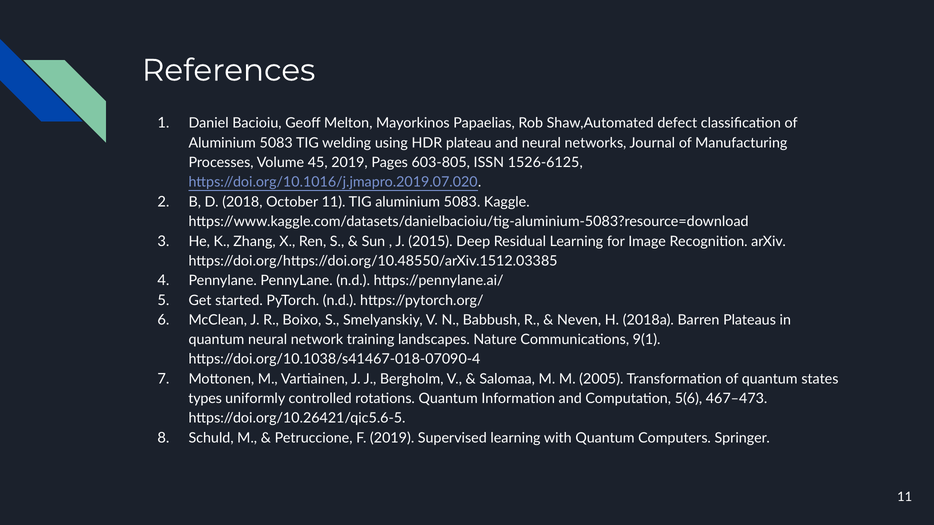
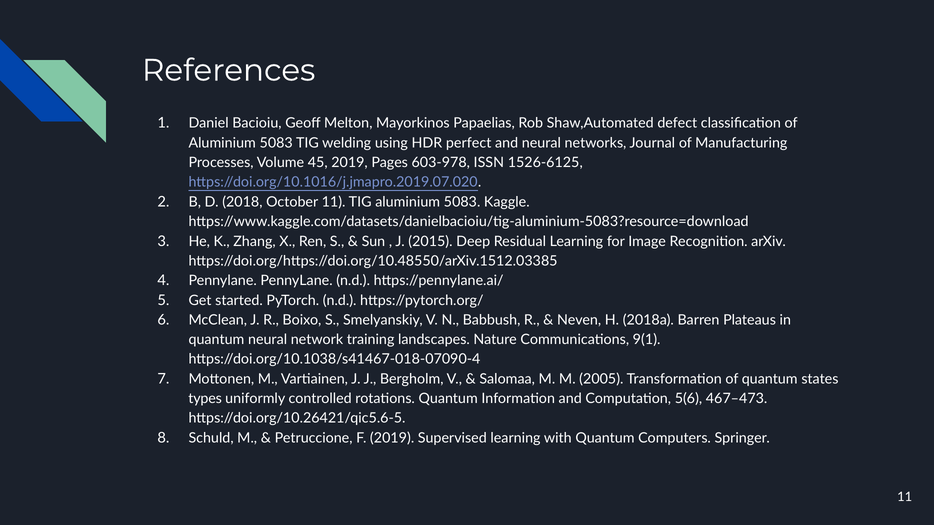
plateau: plateau -> perfect (469, 143)
603-805: 603-805 -> 603-978 (441, 163)
